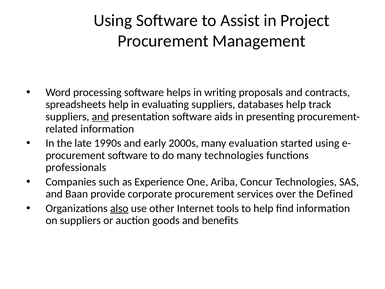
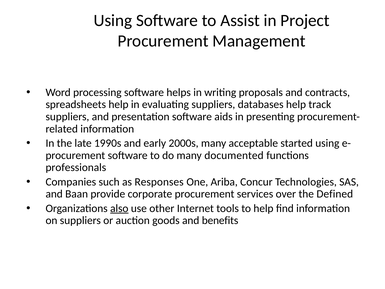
and underline: present -> none (100, 117)
evaluation: evaluation -> acceptable (253, 143)
many technologies: technologies -> documented (234, 155)
Experience: Experience -> Responses (159, 182)
